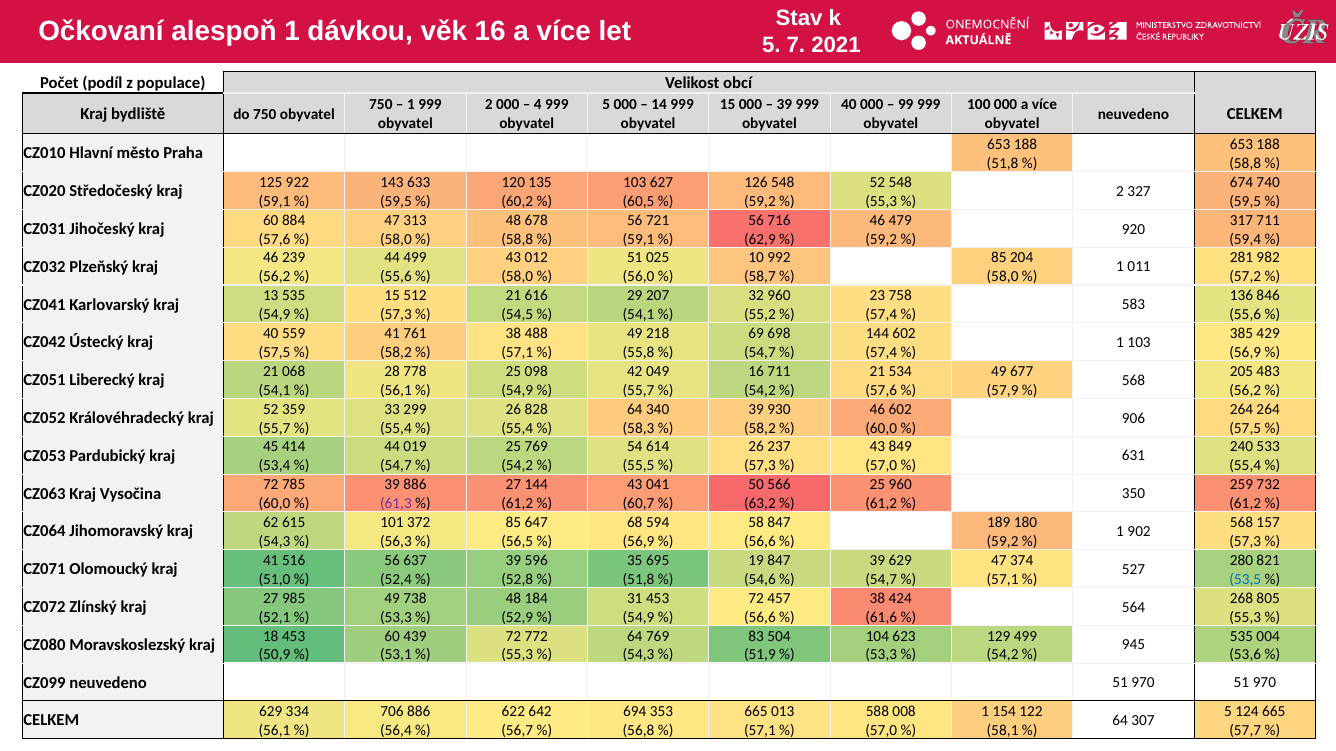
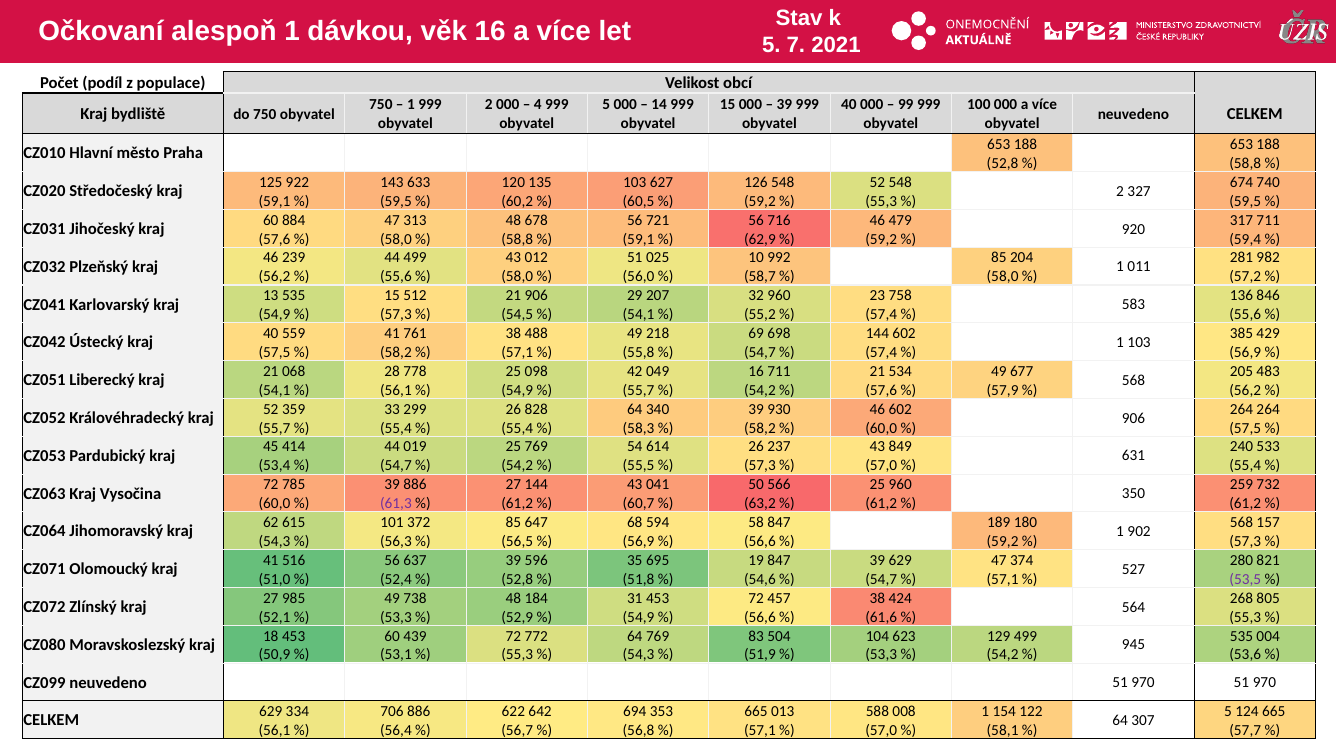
51,8: 51,8 -> 52,8 (1003, 163)
21 616: 616 -> 906 (536, 296)
53,5 colour: blue -> purple (1245, 580)
